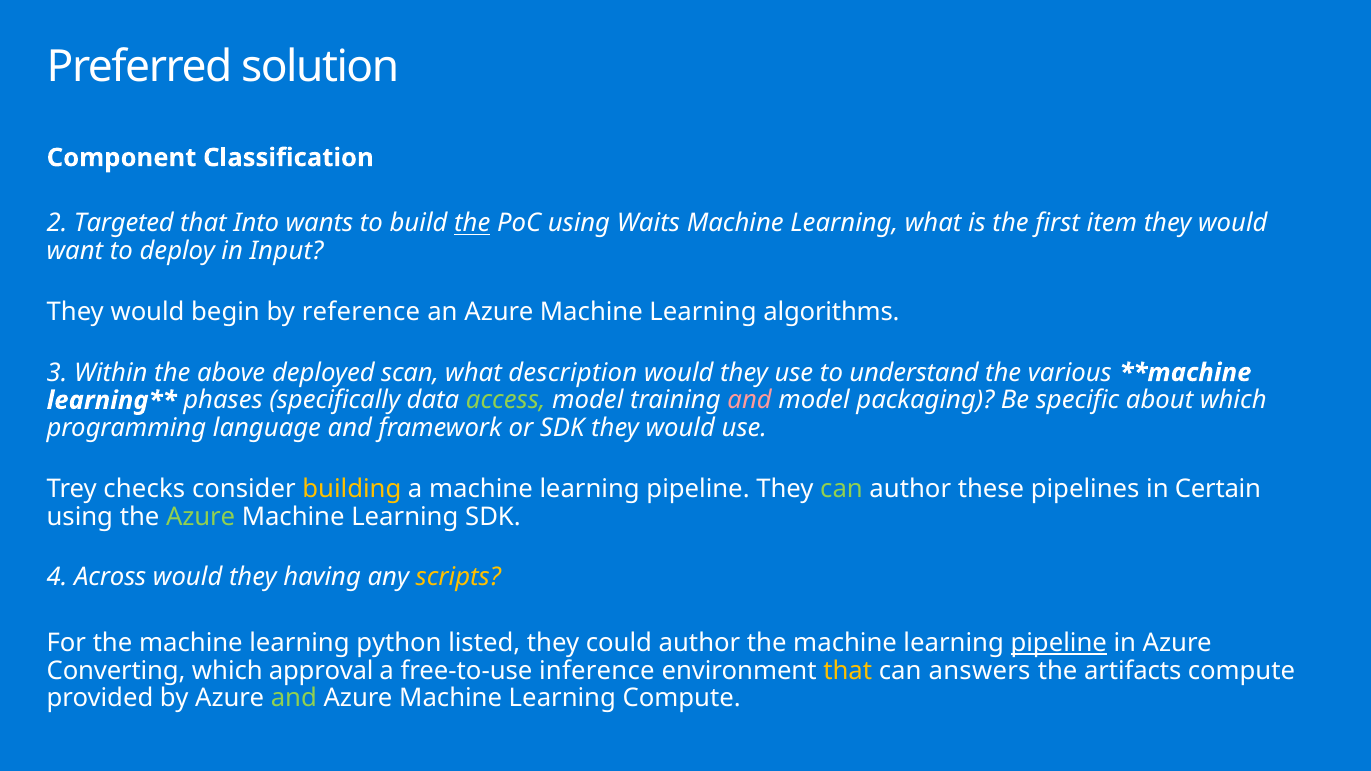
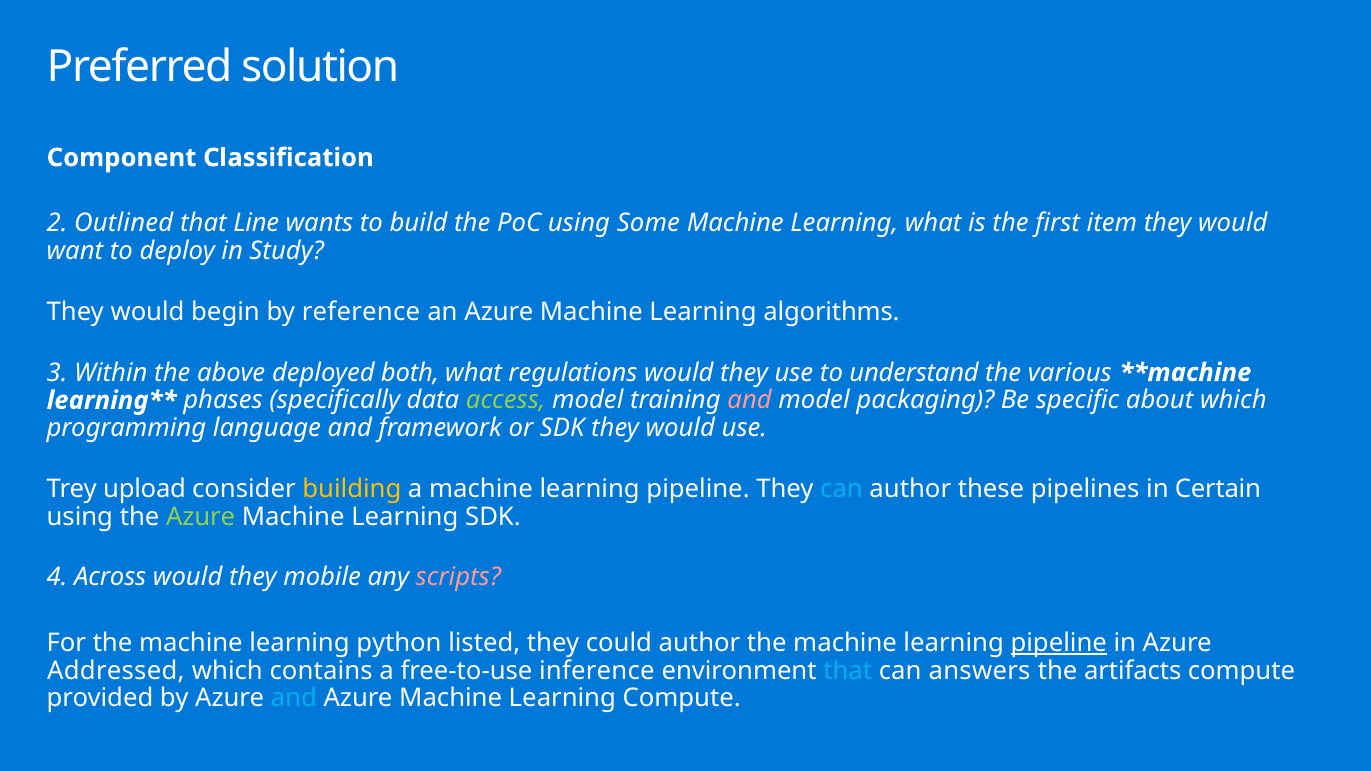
Targeted: Targeted -> Outlined (124, 224)
Into: Into -> Line (256, 224)
the underline: present -> none (472, 224)
Waits: Waits -> Some (648, 224)
Input: Input -> Study (287, 251)
scan: scan -> both (410, 373)
description: description -> regulations (573, 373)
checks: checks -> upload (145, 489)
can colour: light green -> light blue (841, 489)
having: having -> mobile (322, 577)
scripts colour: yellow -> pink (458, 577)
Converting: Converting -> Addressed (116, 671)
approval: approval -> contains (321, 671)
that colour: yellow -> light blue (848, 671)
and colour: light green -> light blue (294, 699)
